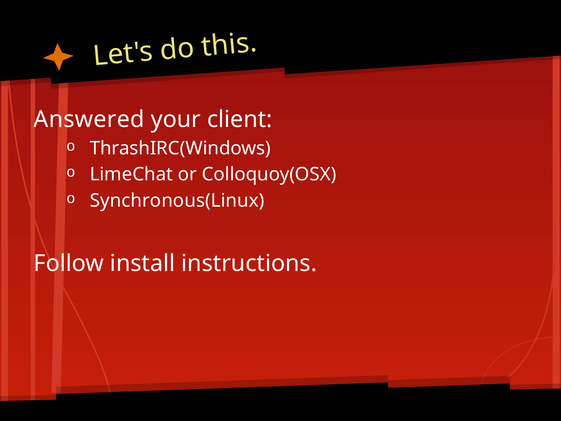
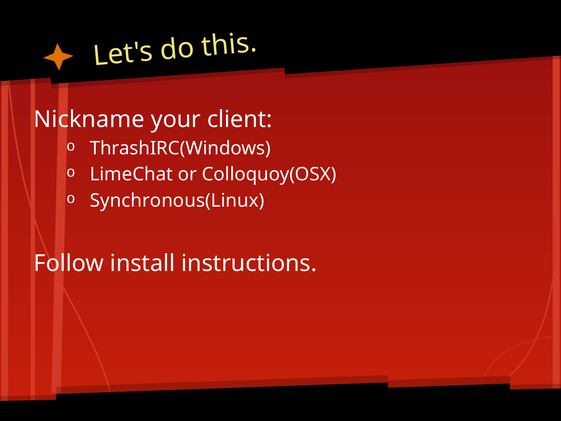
Answered: Answered -> Nickname (89, 119)
